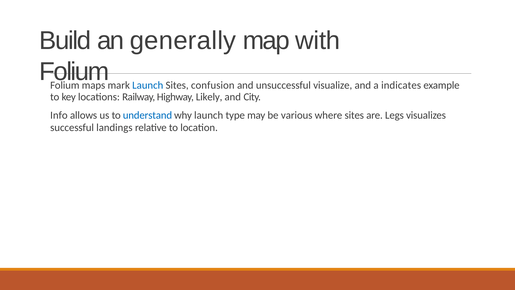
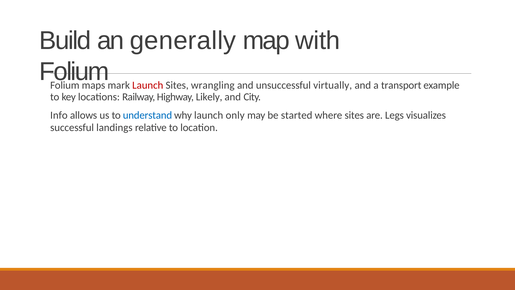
Launch colour: blue -> red (148, 85)
confusion: confusion -> wrangling (213, 85)
visualize: visualize -> virtually (333, 85)
indicates: indicates -> transport (401, 85)
type: type -> only (235, 115)
various: various -> started (297, 115)
